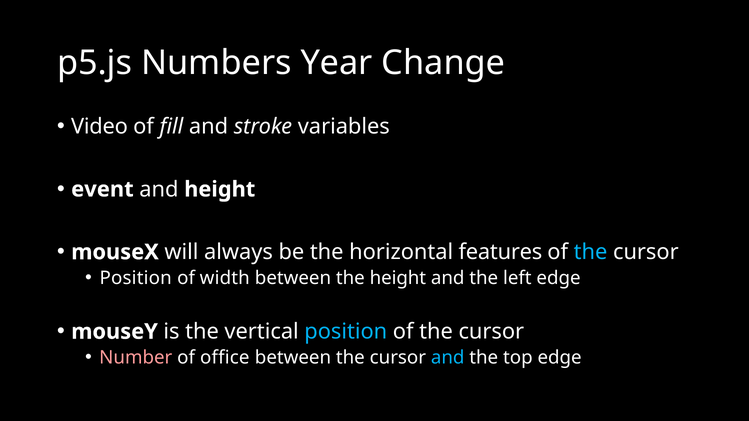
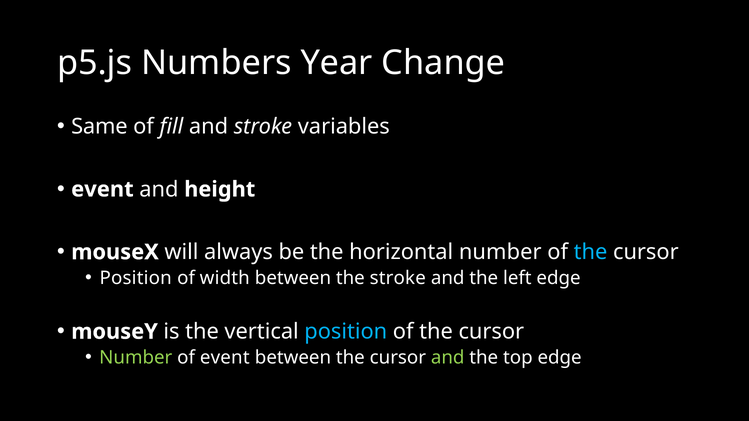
Video: Video -> Same (99, 127)
horizontal features: features -> number (500, 252)
the height: height -> stroke (398, 278)
Number colour: pink -> light green (136, 358)
of office: office -> event (225, 358)
and colour: light blue -> light green (448, 358)
